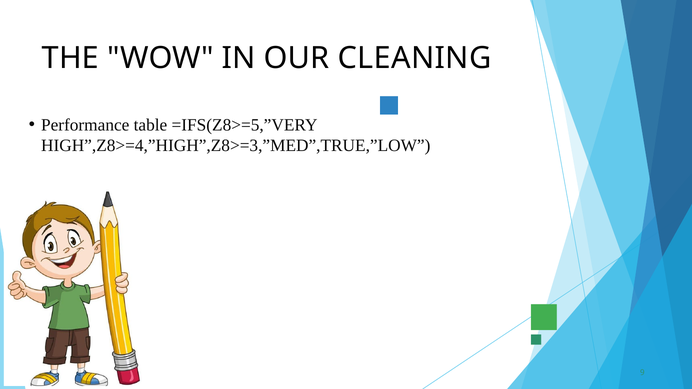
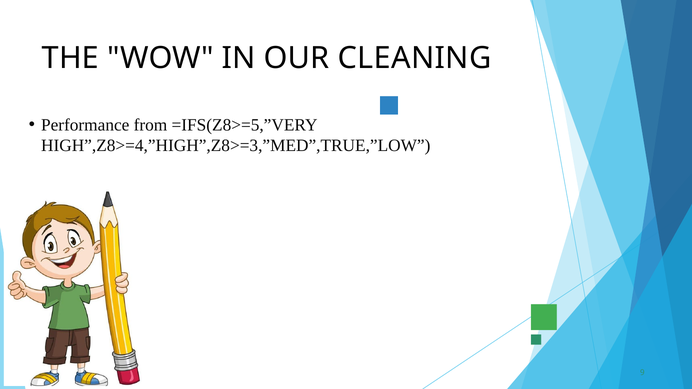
table: table -> from (150, 125)
